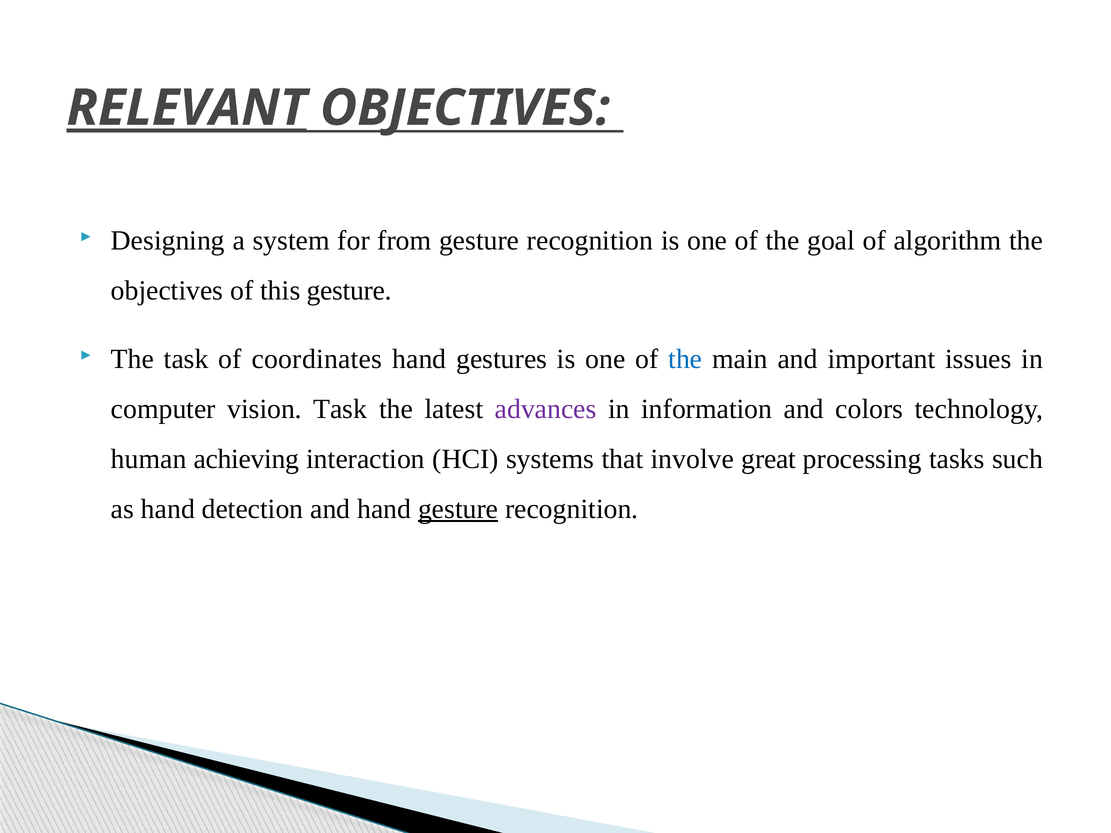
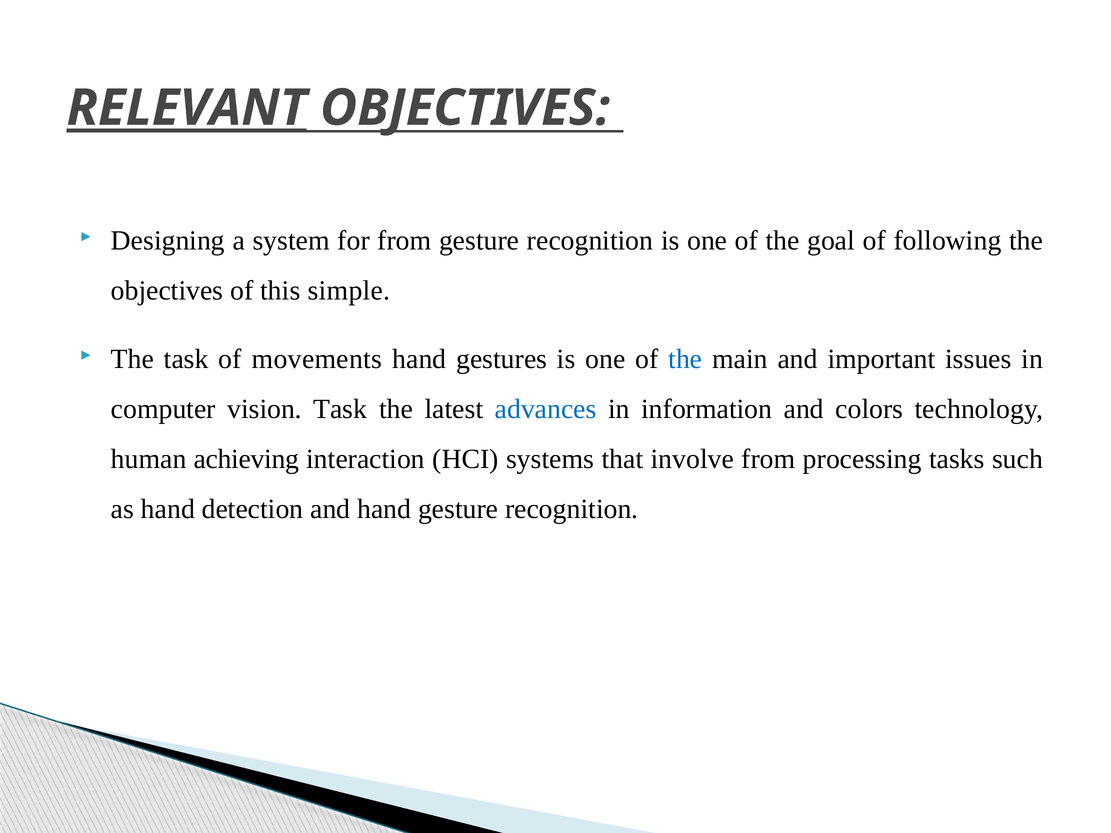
algorithm: algorithm -> following (948, 241)
this gesture: gesture -> simple (349, 291)
coordinates: coordinates -> movements (317, 359)
advances colour: purple -> blue (546, 409)
involve great: great -> from (768, 459)
gesture underline: present -> none (458, 509)
